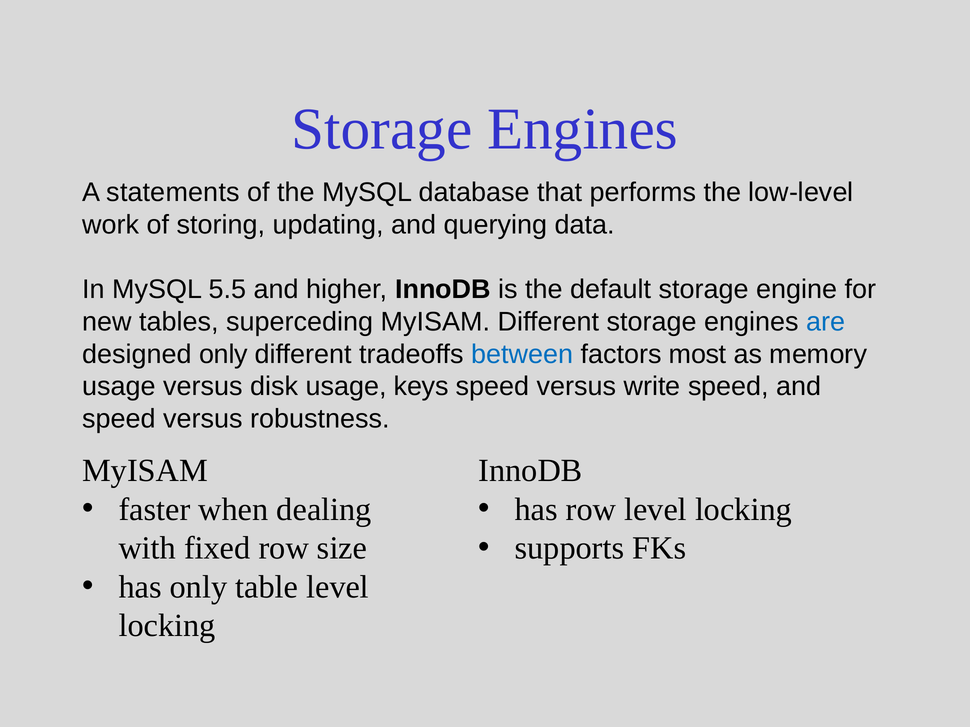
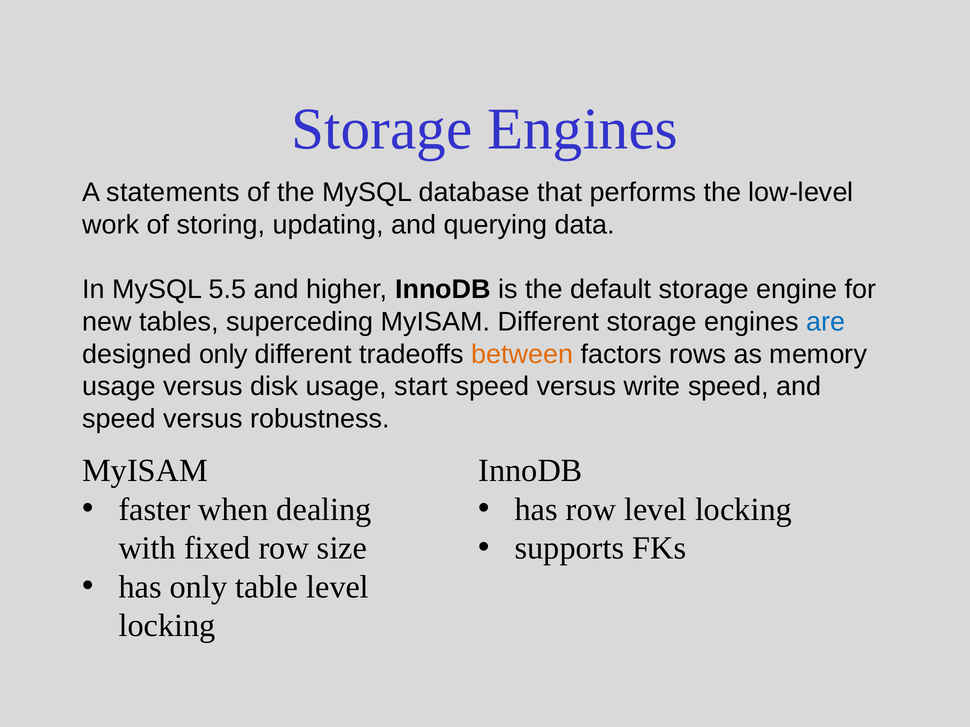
between colour: blue -> orange (522, 354)
most: most -> rows (697, 354)
keys: keys -> start (421, 387)
